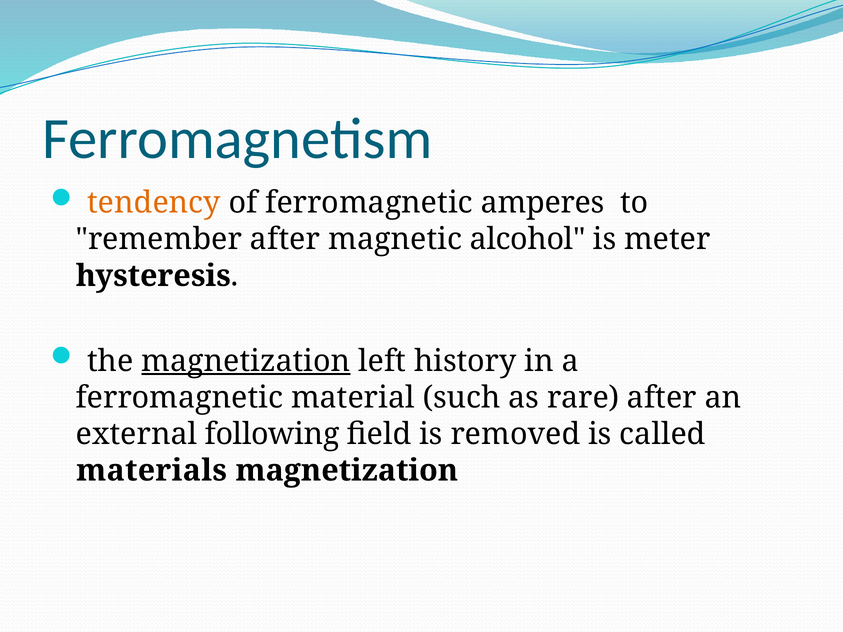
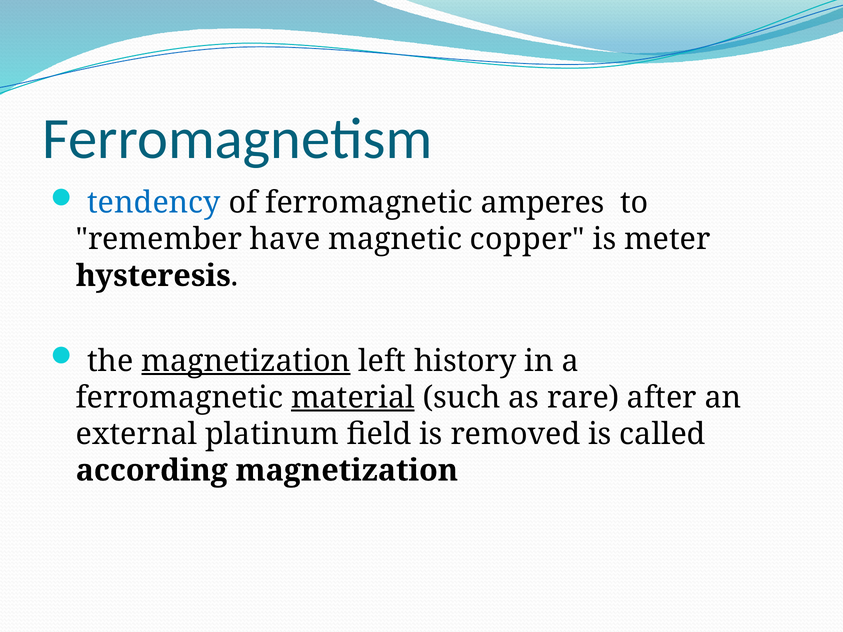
tendency colour: orange -> blue (154, 203)
remember after: after -> have (285, 239)
alcohol: alcohol -> copper (527, 239)
material underline: none -> present (353, 398)
following: following -> platinum (272, 434)
materials: materials -> according (152, 471)
